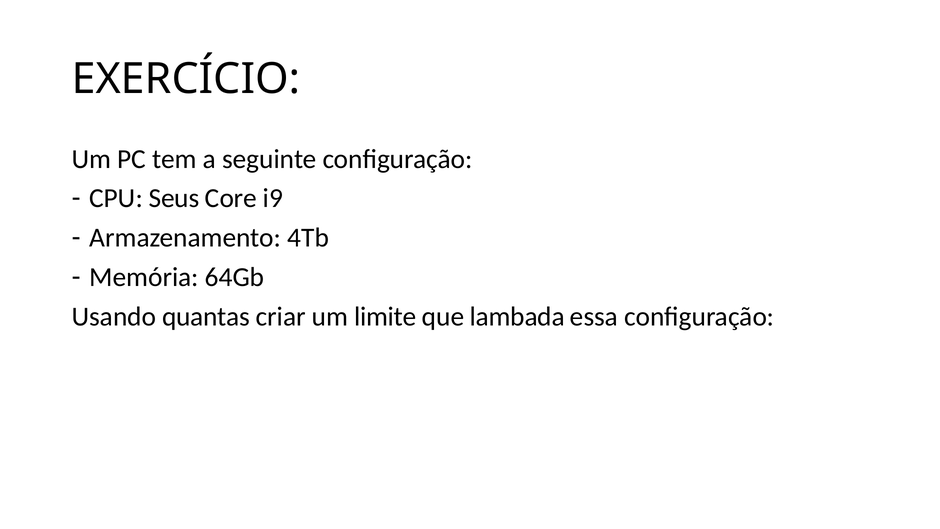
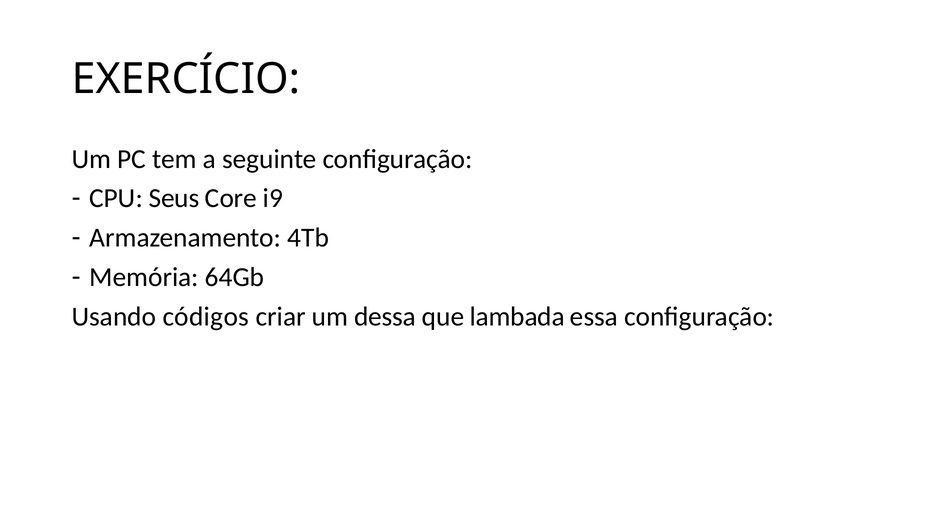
quantas: quantas -> códigos (206, 317)
limite: limite -> dessa (385, 317)
